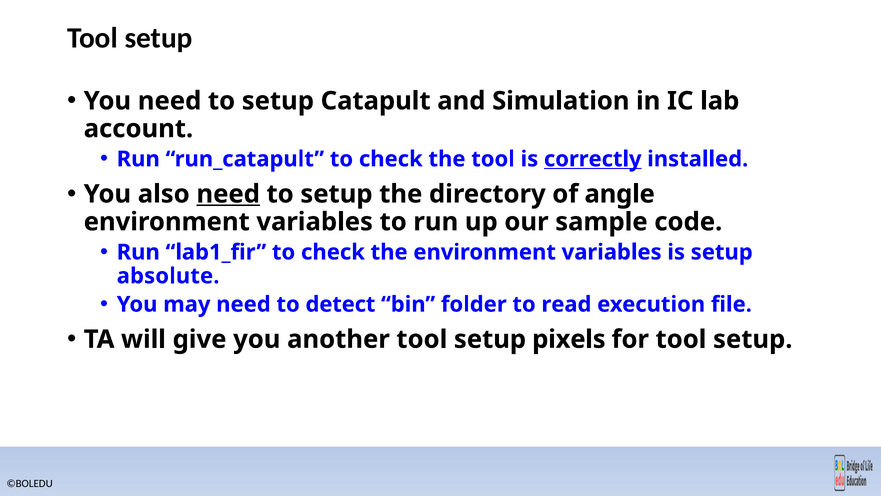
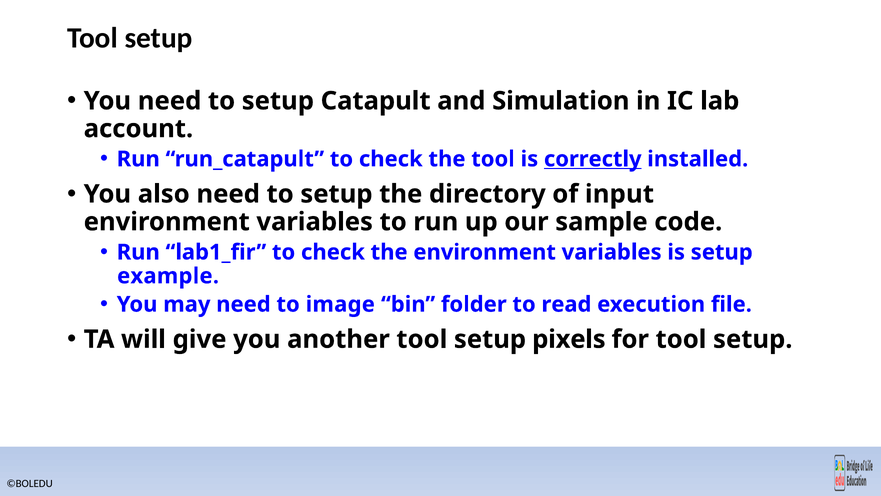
need underline: present -> none (228, 194)
angle: angle -> input (619, 194)
absolute: absolute -> example (168, 276)
detect: detect -> image (340, 304)
